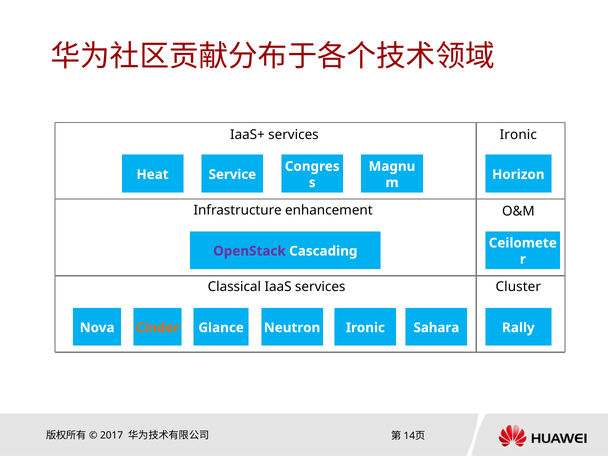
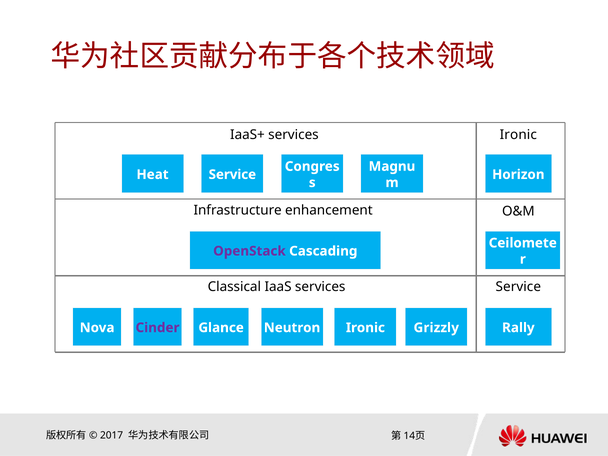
Cluster: Cluster -> Service (518, 287)
Cinder colour: orange -> purple (157, 328)
Sahara: Sahara -> Grizzly (436, 328)
